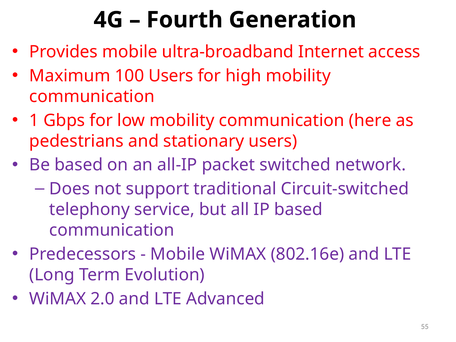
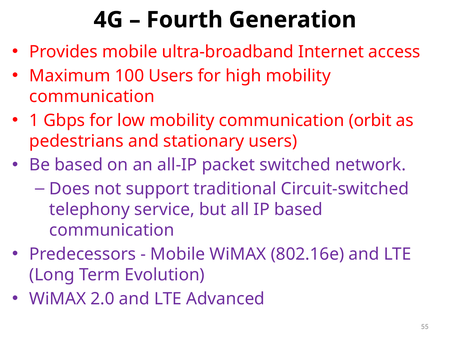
here: here -> orbit (370, 120)
